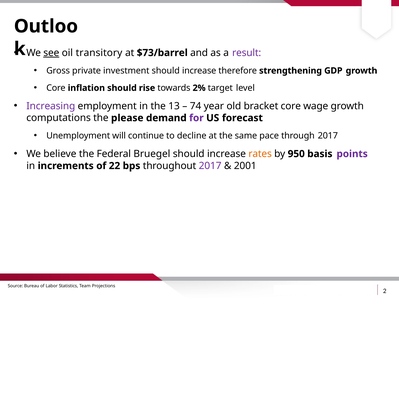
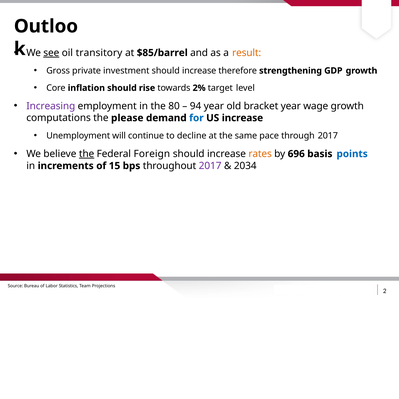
$73/barrel: $73/barrel -> $85/barrel (162, 53)
result colour: purple -> orange (247, 53)
13: 13 -> 80 (174, 106)
74: 74 -> 94 (196, 106)
bracket core: core -> year (291, 106)
for colour: purple -> blue (196, 118)
US forecast: forecast -> increase (242, 118)
the underline: none -> present (87, 154)
Bruegel: Bruegel -> Foreign (152, 154)
950: 950 -> 696 (296, 154)
points colour: purple -> blue (352, 154)
22: 22 -> 15 (114, 166)
2001: 2001 -> 2034 (245, 166)
